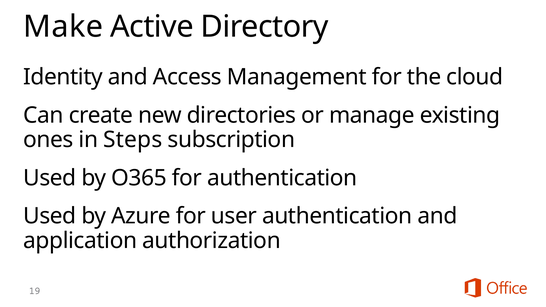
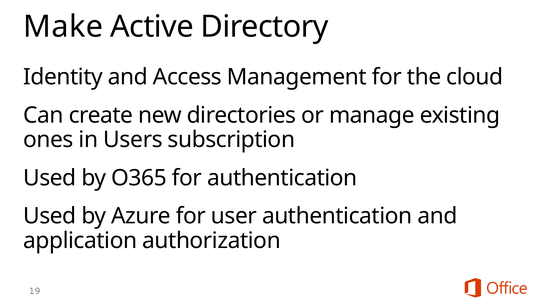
Steps: Steps -> Users (133, 140)
